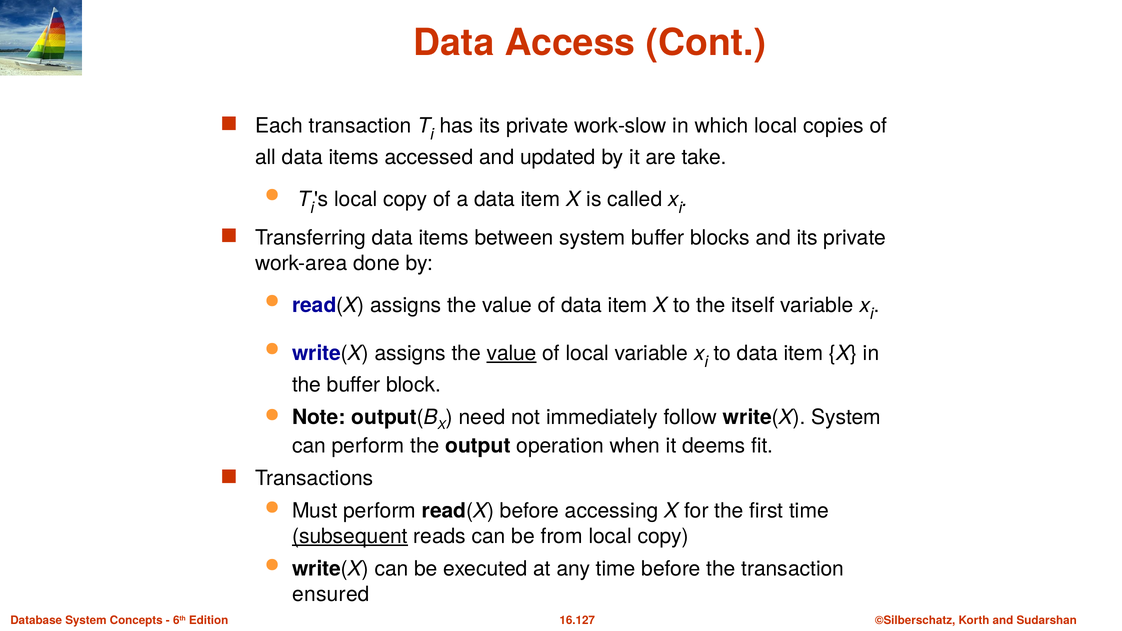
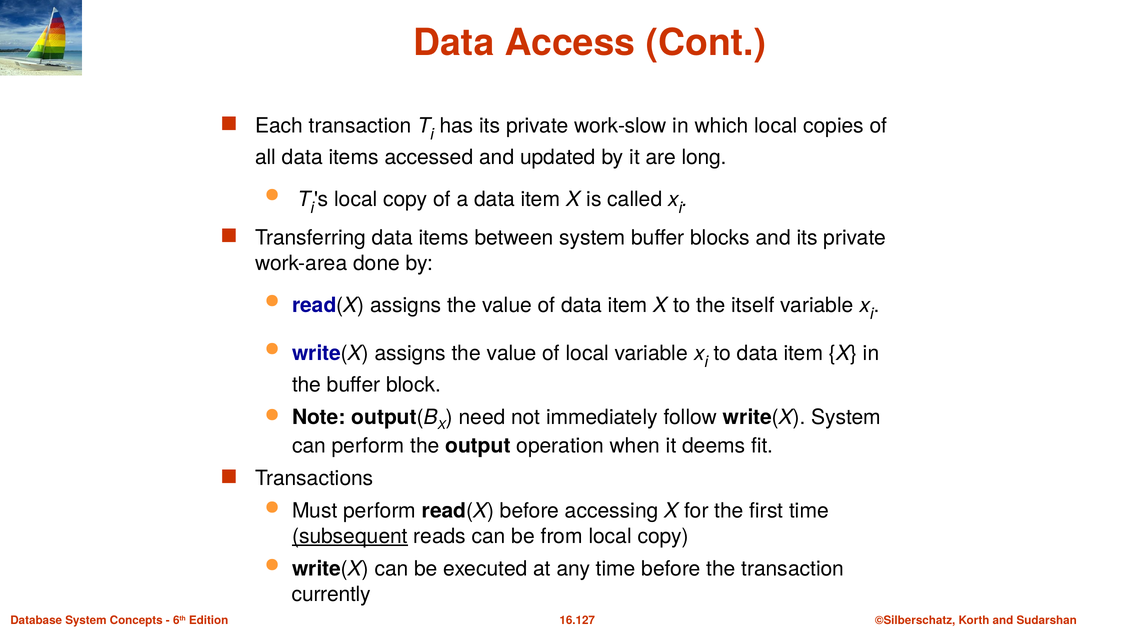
take: take -> long (704, 157)
value underline: present -> none (512, 353)
ensured: ensured -> currently (331, 594)
